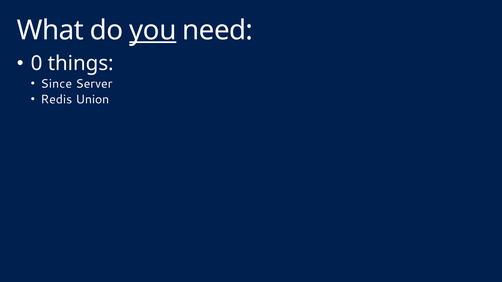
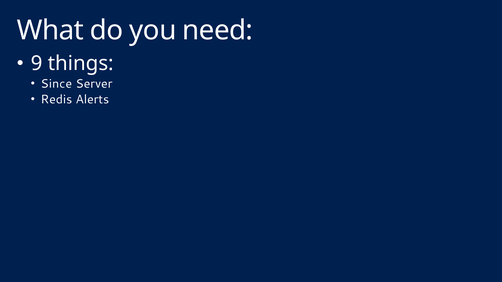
you underline: present -> none (153, 30)
0: 0 -> 9 (37, 64)
Union: Union -> Alerts (92, 100)
